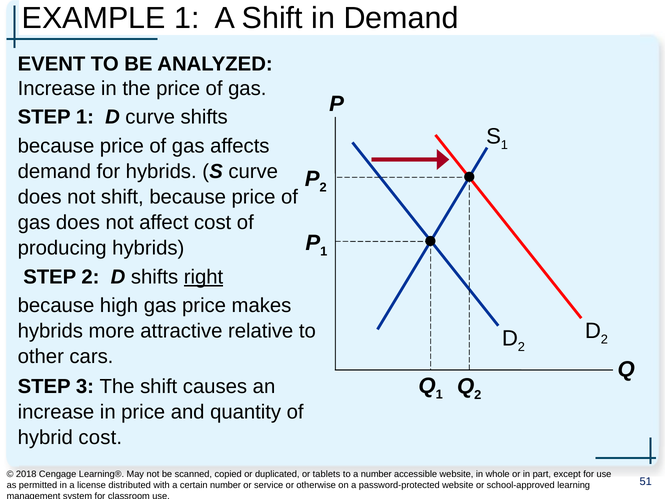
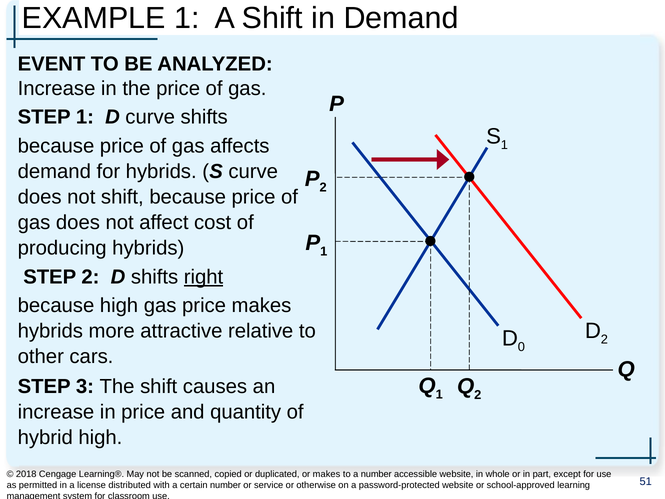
2: 2 -> 0 (521, 347)
hybrid cost: cost -> high (100, 437)
or tablets: tablets -> makes (327, 474)
